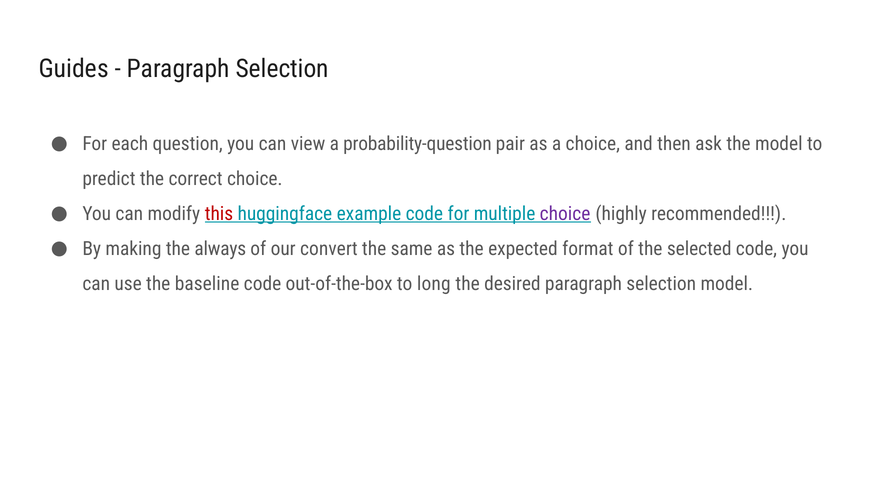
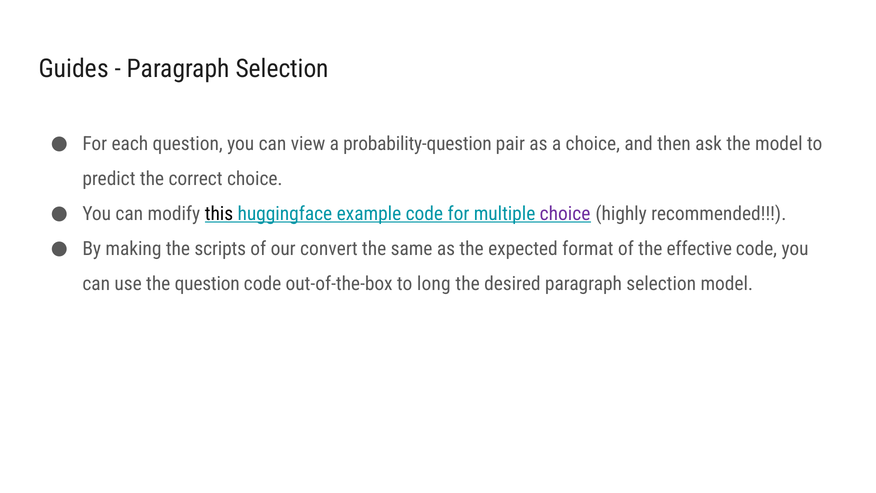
this colour: red -> black (219, 214)
always: always -> scripts (220, 249)
selected: selected -> effective (699, 249)
the baseline: baseline -> question (207, 284)
